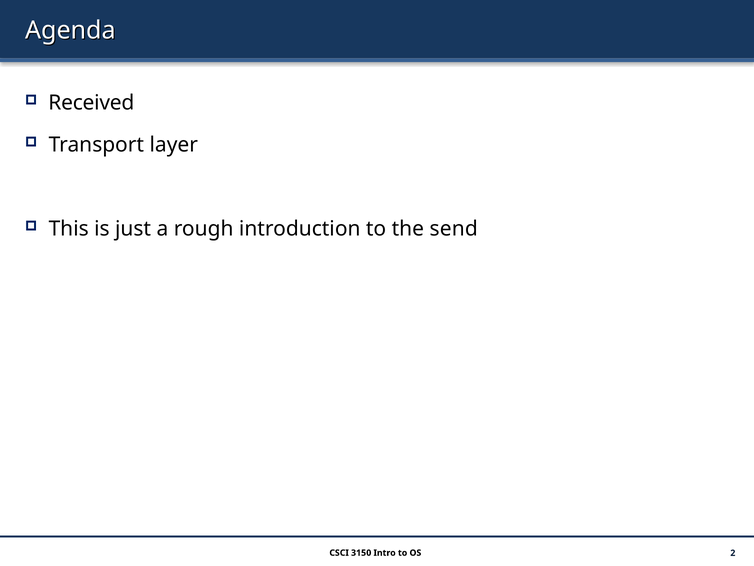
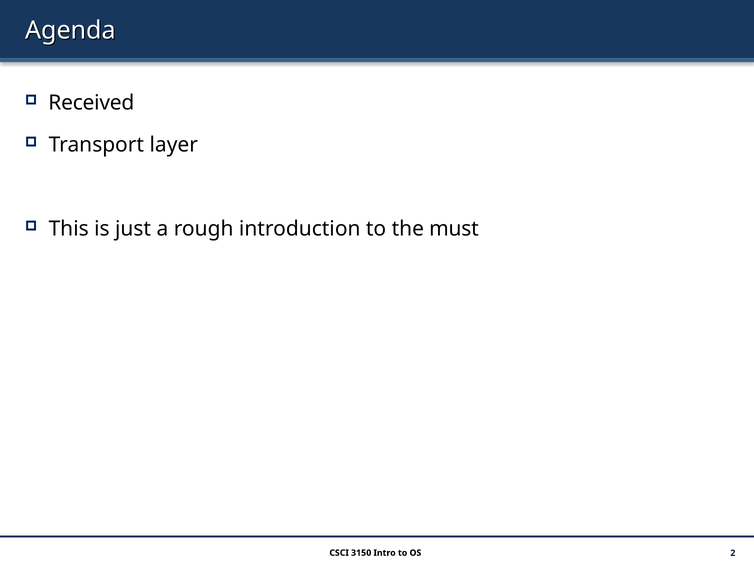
send: send -> must (454, 229)
